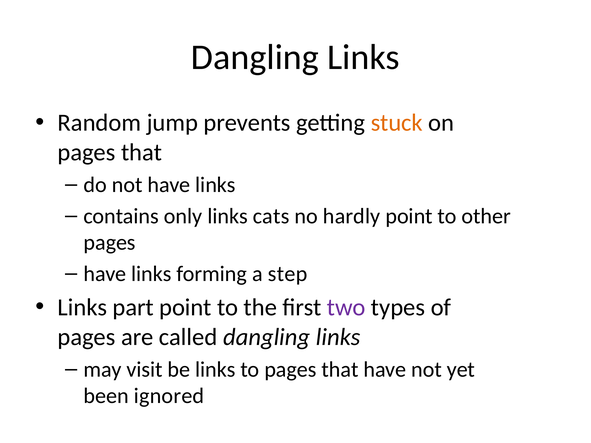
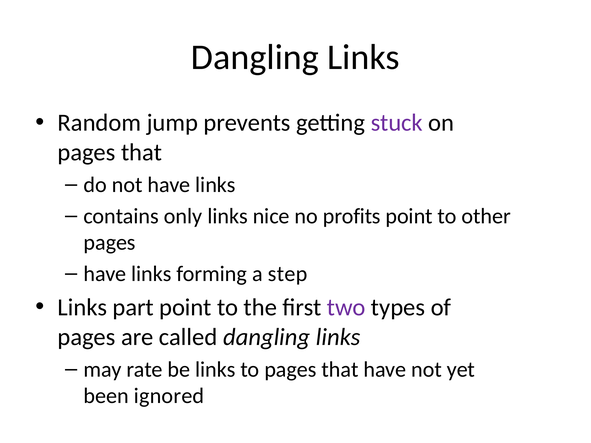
stuck colour: orange -> purple (397, 123)
cats: cats -> nice (271, 216)
hardly: hardly -> profits (352, 216)
visit: visit -> rate (145, 370)
